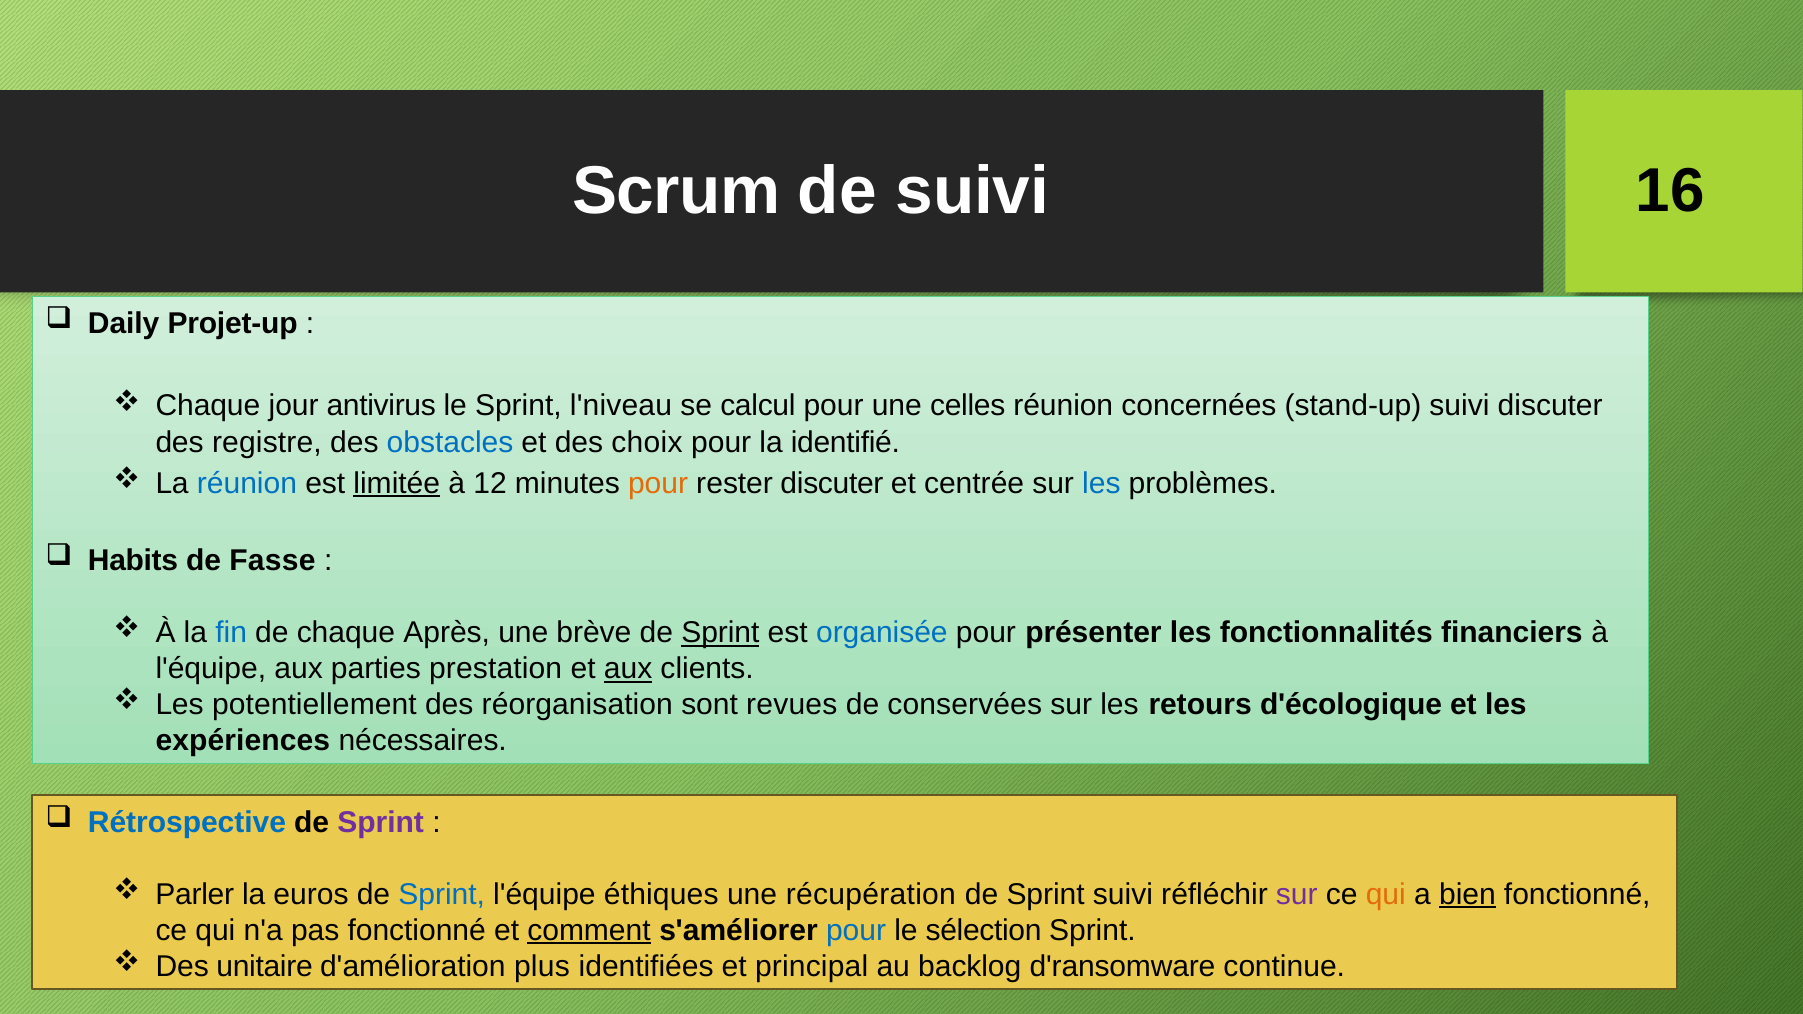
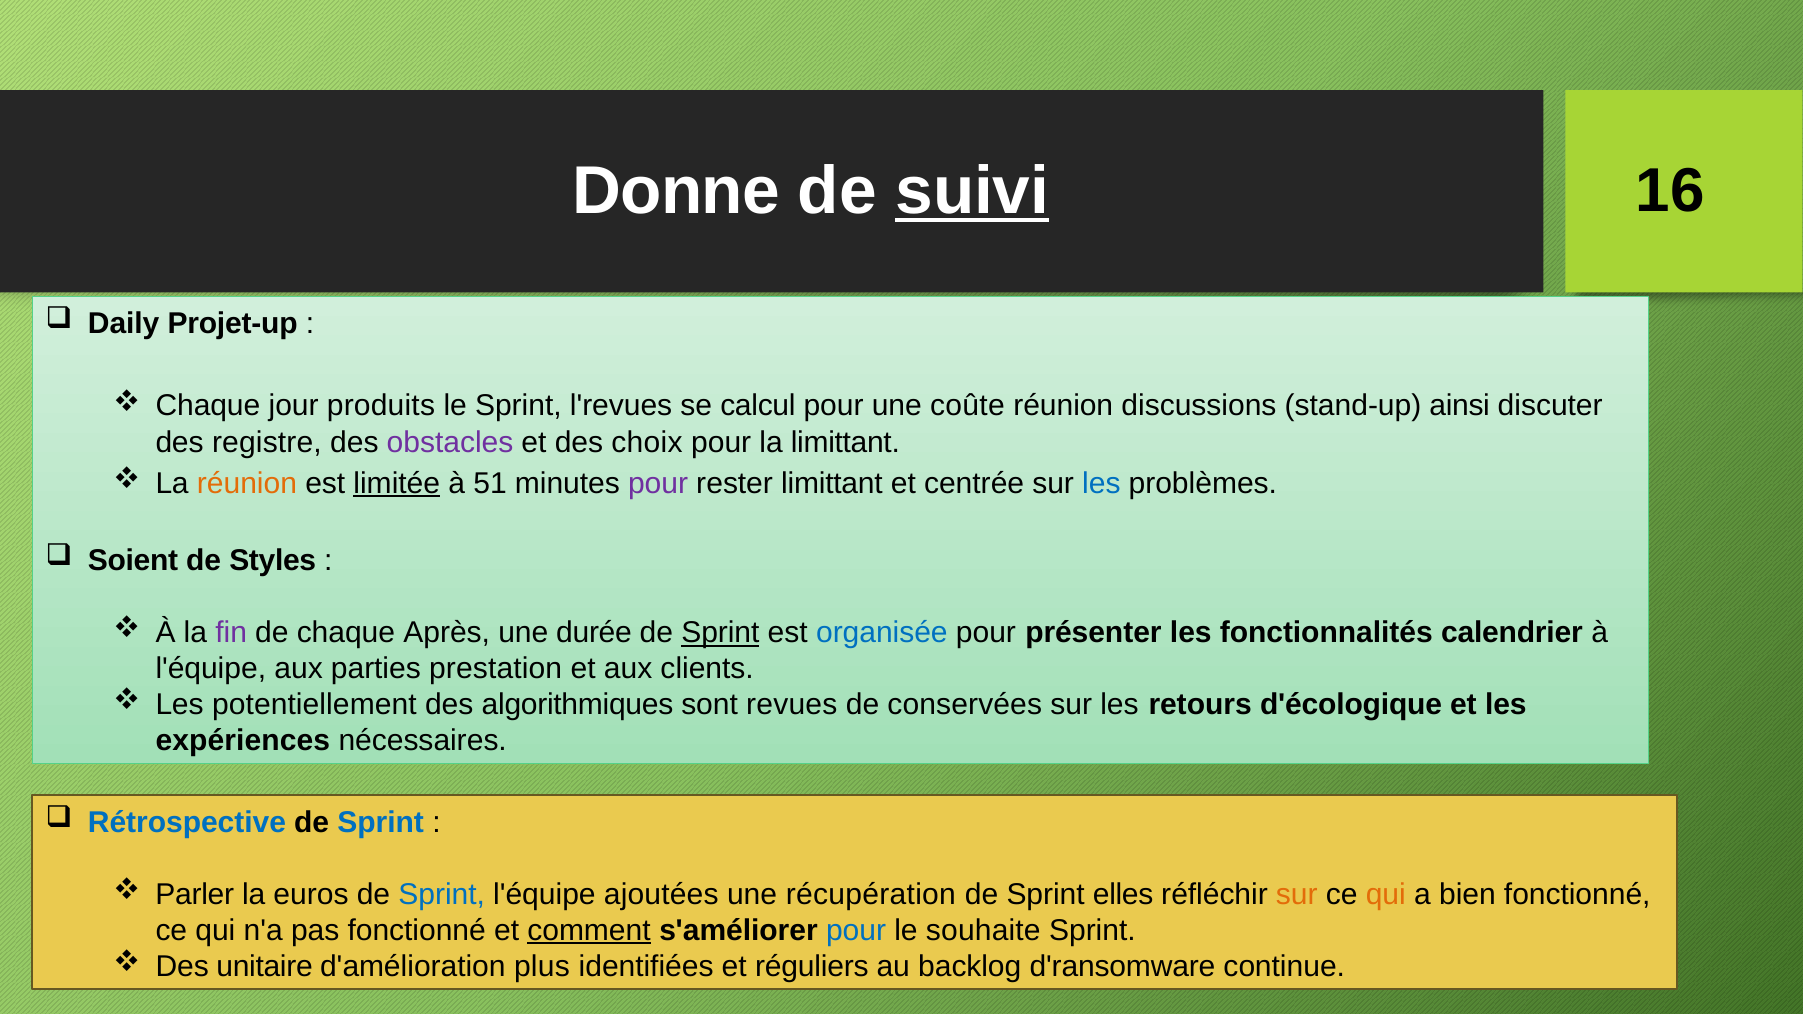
Scrum: Scrum -> Donne (676, 191)
suivi underline: none -> present (972, 191)
antivirus: antivirus -> produits (381, 406)
l'niveau: l'niveau -> l'revues (621, 406)
celles: celles -> coûte (967, 406)
concernées: concernées -> discussions (1199, 406)
stand-up suivi: suivi -> ainsi (1460, 406)
obstacles colour: blue -> purple (450, 442)
la identifié: identifié -> limittant (845, 442)
réunion colour: blue -> orange (247, 484)
12: 12 -> 51 (490, 484)
pour colour: orange -> purple (658, 484)
rester discuter: discuter -> limittant (832, 484)
Habits: Habits -> Soient (133, 561)
Fasse: Fasse -> Styles (273, 561)
fin colour: blue -> purple (231, 633)
brève: brève -> durée (594, 633)
financiers: financiers -> calendrier (1512, 633)
aux underline: present -> none (628, 669)
réorganisation: réorganisation -> algorithmiques (577, 705)
Sprint colour: purple -> blue (381, 822)
éthiques: éthiques -> ajoutées (661, 894)
Sprint suivi: suivi -> elles (1123, 894)
sur colour: purple -> orange (1297, 894)
bien underline: present -> none (1467, 894)
sélection: sélection -> souhaite (983, 930)
principal: principal -> réguliers (812, 966)
